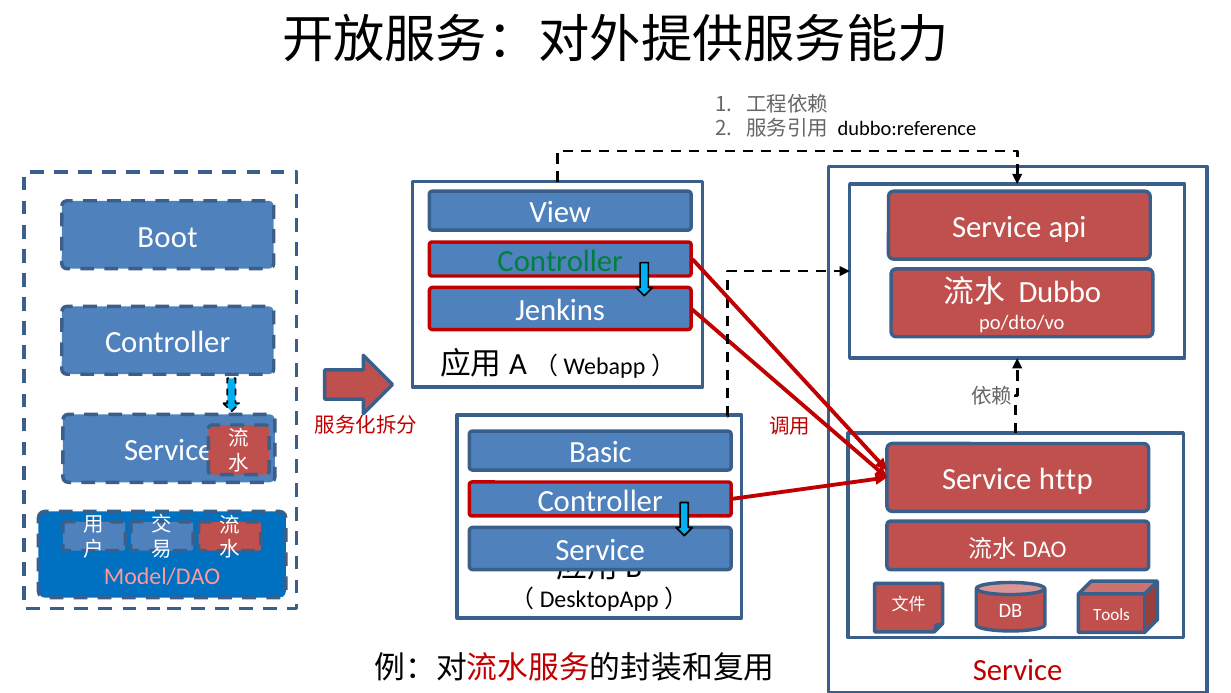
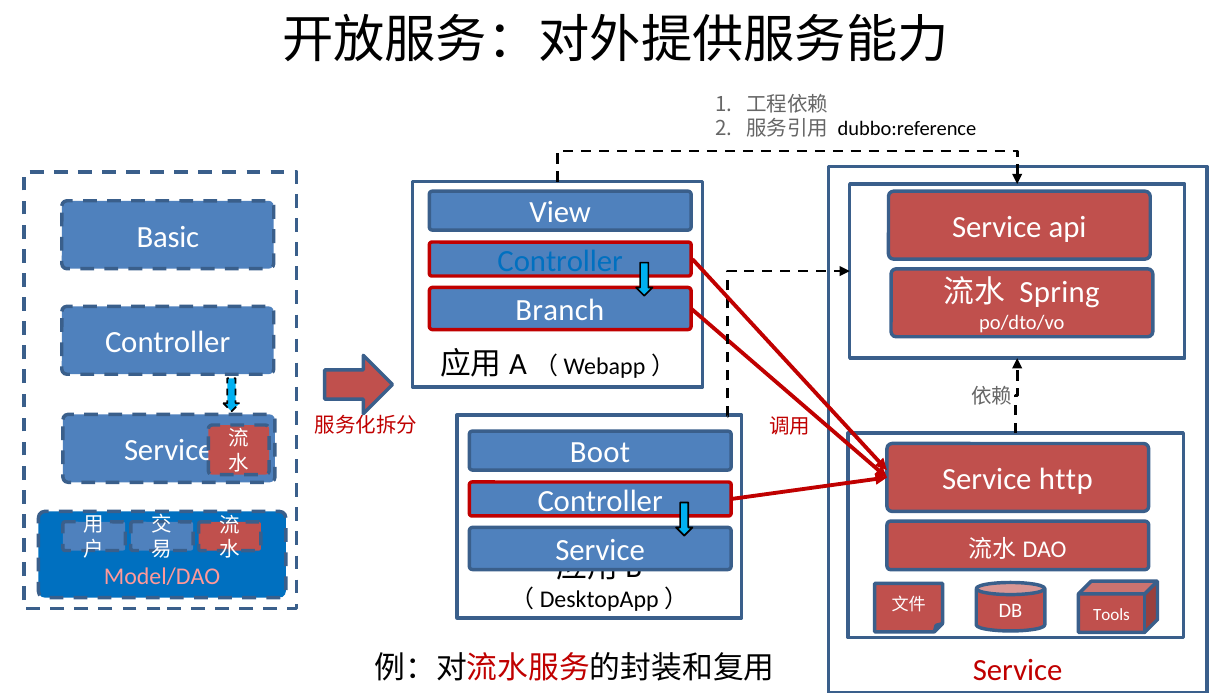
Boot: Boot -> Basic (168, 237)
Controller colour: green -> blue (560, 261)
Dubbo: Dubbo -> Spring (1060, 292)
Jenkins: Jenkins -> Branch (560, 310)
Basic: Basic -> Boot (600, 452)
